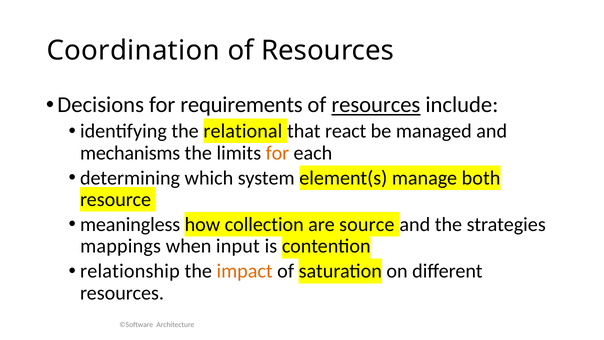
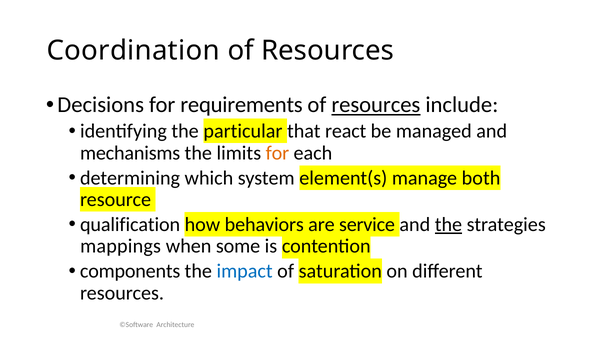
relational: relational -> particular (243, 131)
meaningless: meaningless -> qualification (130, 224)
collection: collection -> behaviors (264, 224)
source: source -> service (367, 224)
the underline: none -> present (448, 224)
input: input -> some (238, 246)
relationship: relationship -> components (130, 271)
impact colour: orange -> blue (245, 271)
